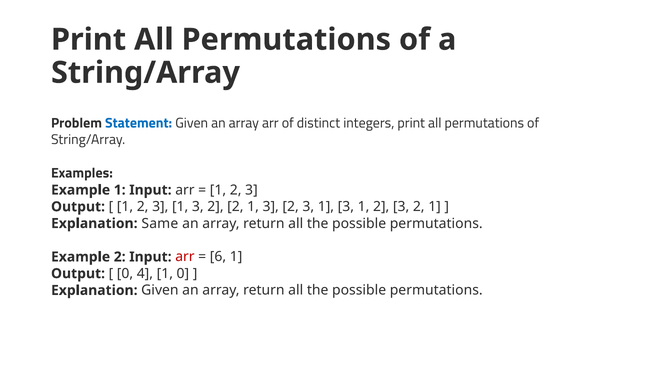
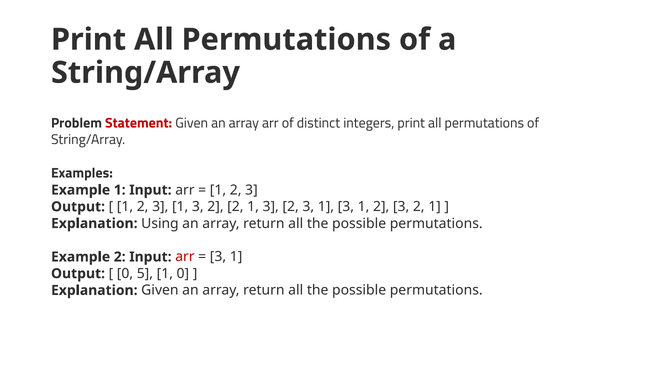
Statement colour: blue -> red (139, 123)
Same: Same -> Using (160, 224)
6: 6 -> 3 (218, 257)
4: 4 -> 5 (145, 274)
